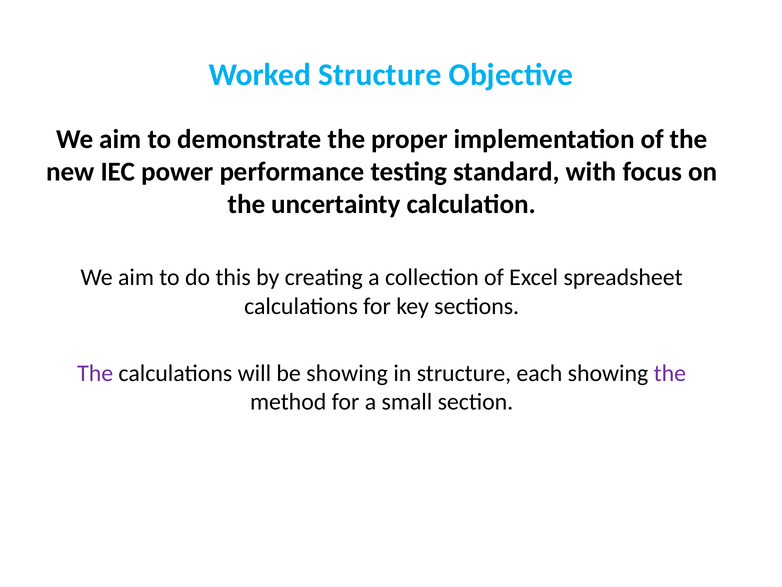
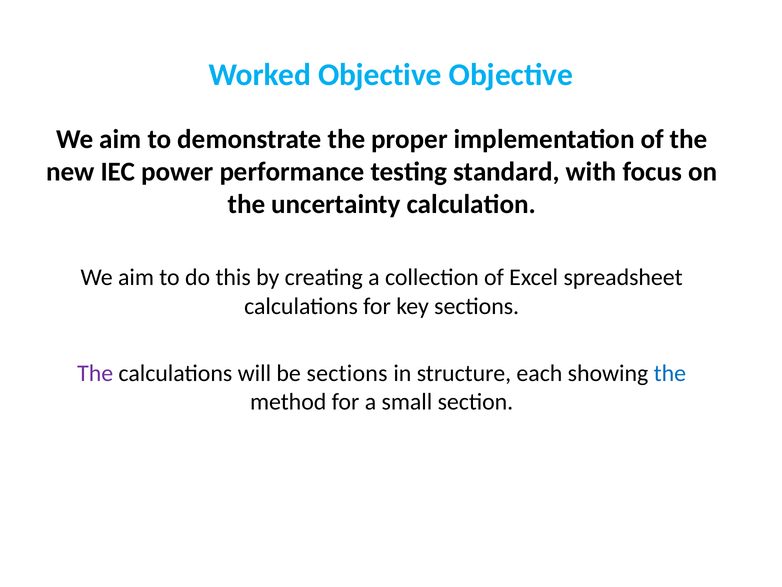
Worked Structure: Structure -> Objective (380, 75)
be showing: showing -> sections (347, 373)
the colour: purple -> blue (670, 373)
